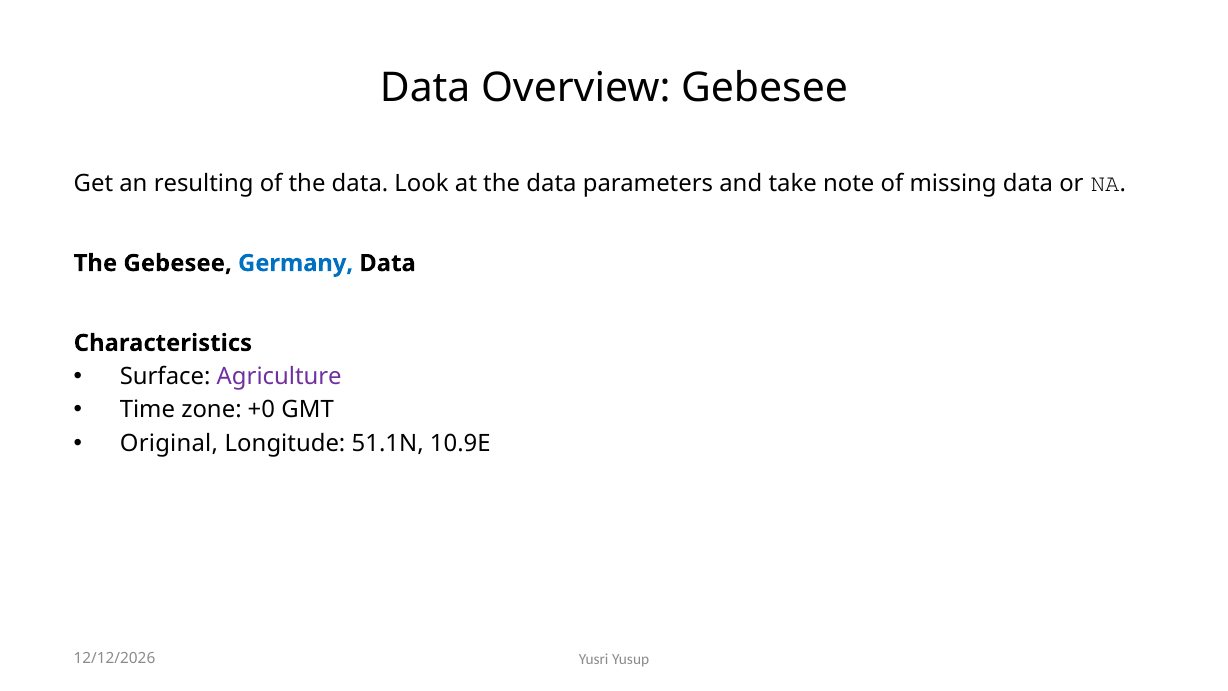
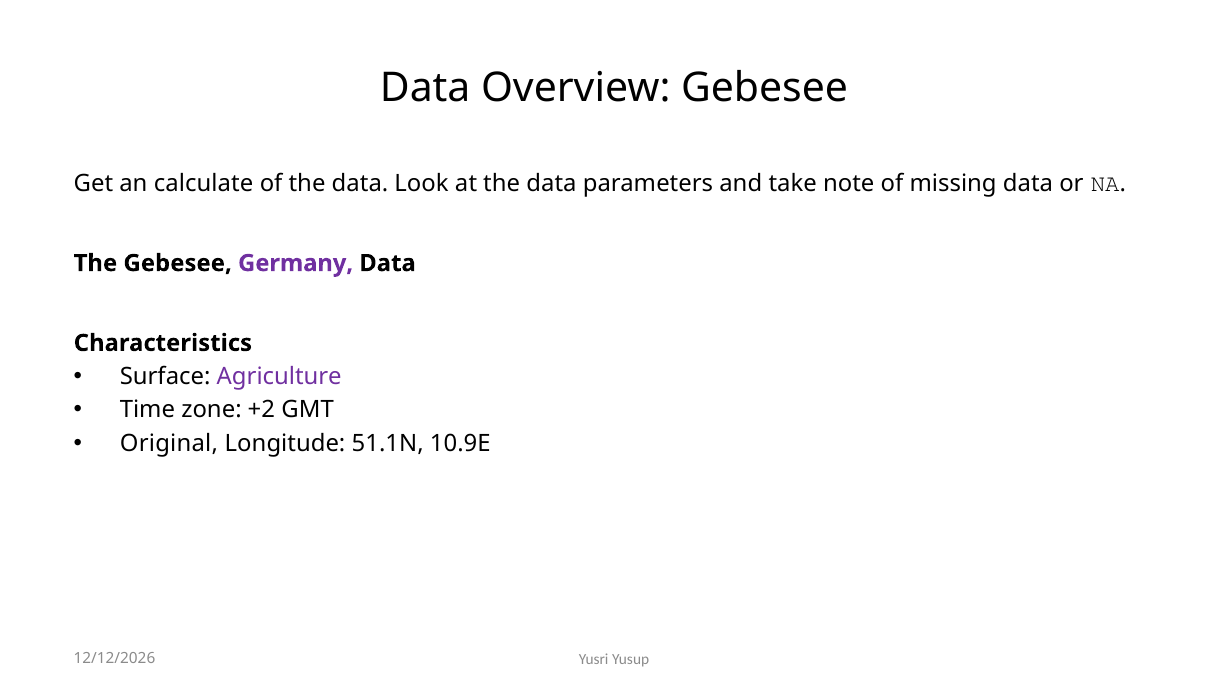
resulting: resulting -> calculate (204, 183)
Germany colour: blue -> purple (296, 263)
+0: +0 -> +2 (261, 410)
